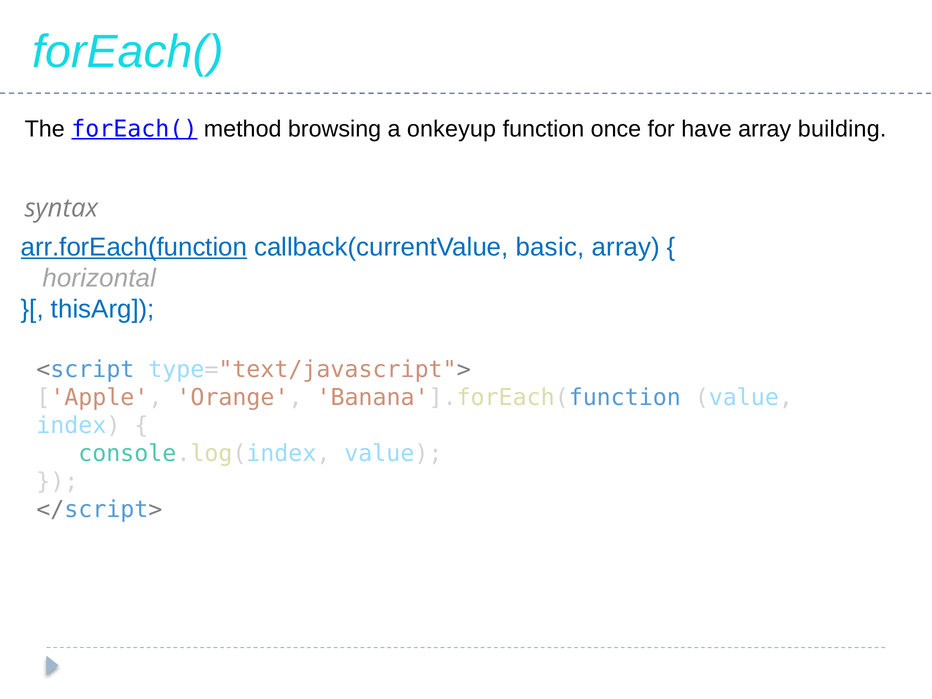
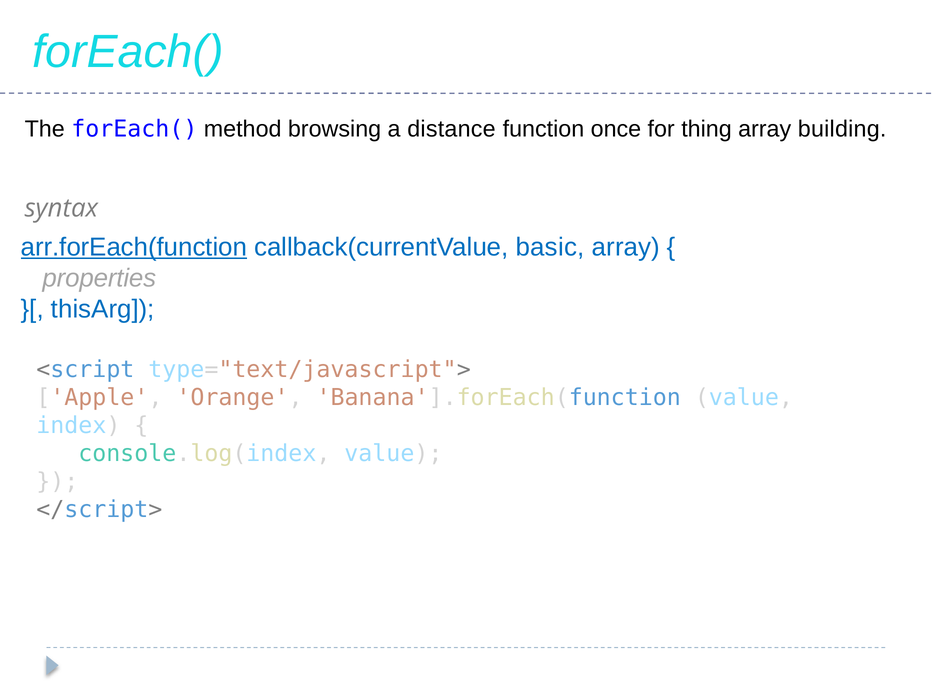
forEach( underline: present -> none (134, 129)
onkeyup: onkeyup -> distance (451, 129)
have: have -> thing (707, 129)
horizontal: horizontal -> properties (99, 278)
